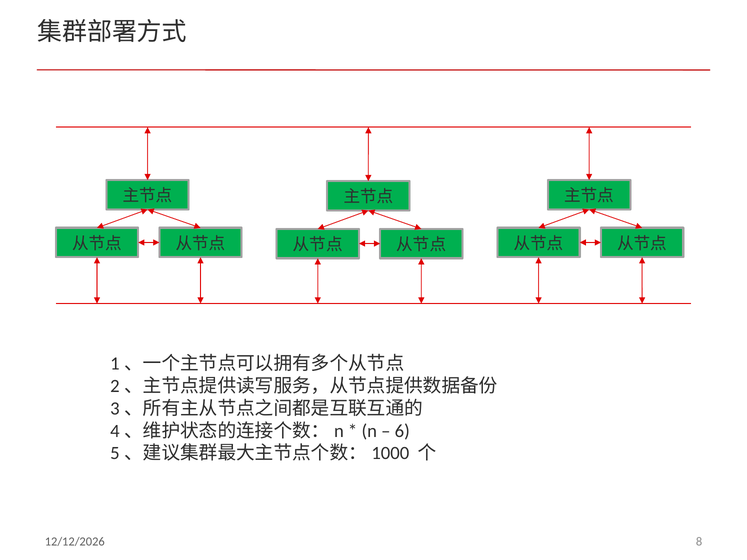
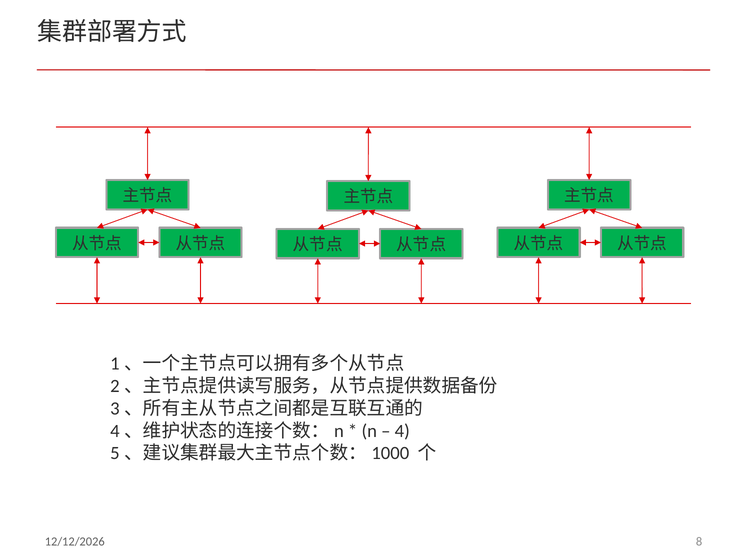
6: 6 -> 4 (402, 431)
